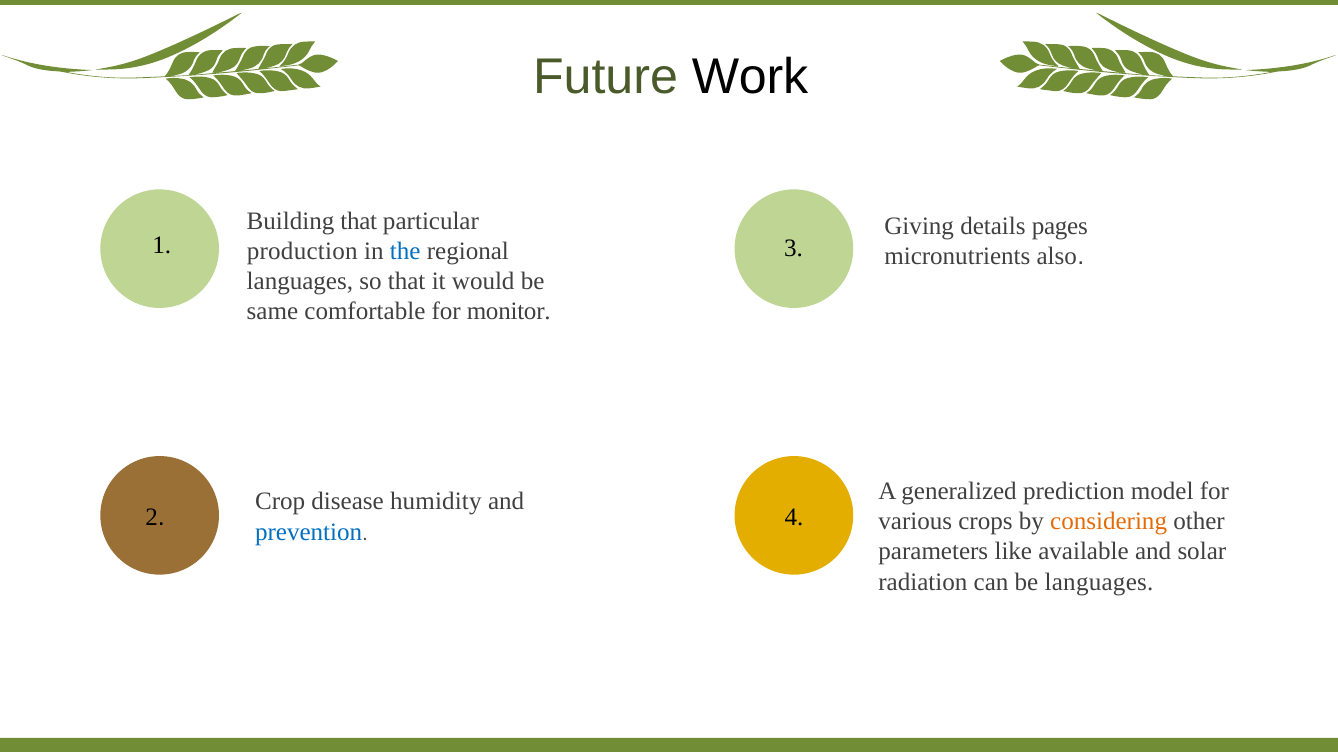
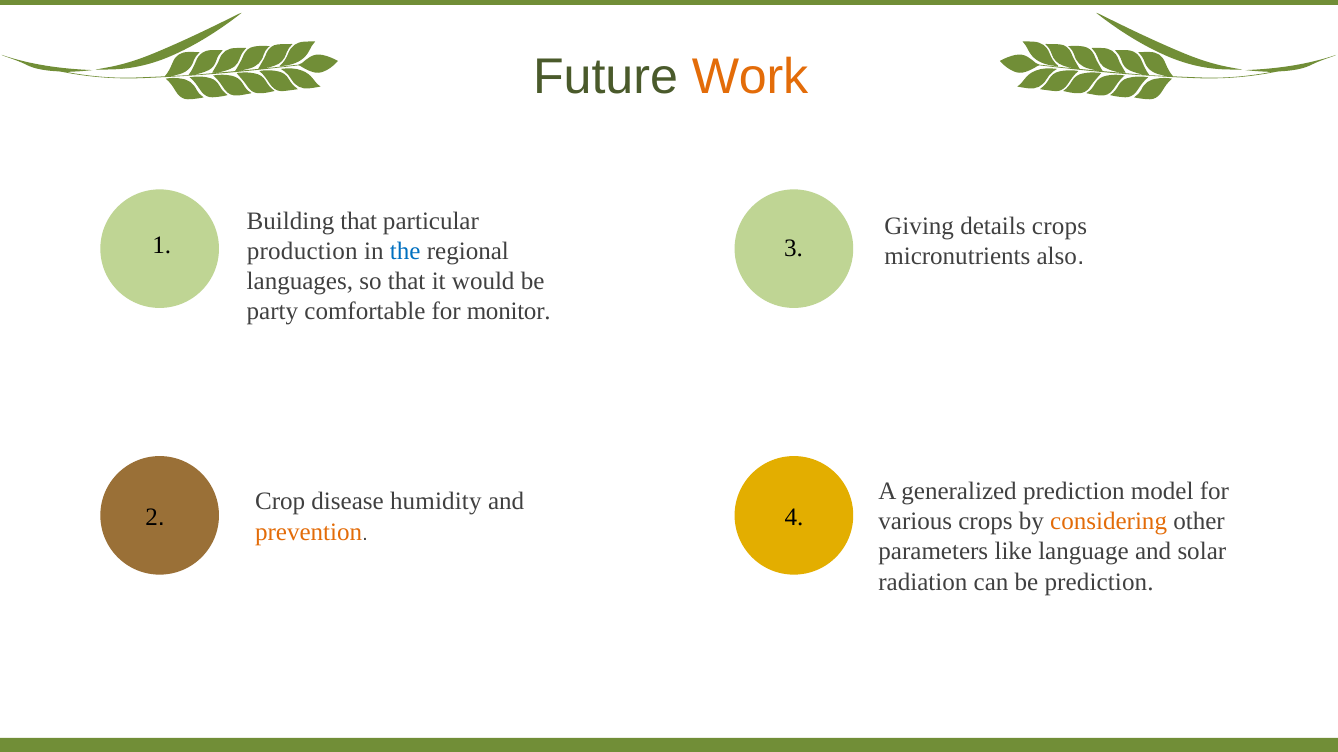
Work colour: black -> orange (750, 77)
details pages: pages -> crops (1060, 227)
same: same -> party (272, 311)
prevention colour: blue -> orange (309, 532)
available: available -> language (1084, 552)
be languages: languages -> prediction (1099, 582)
